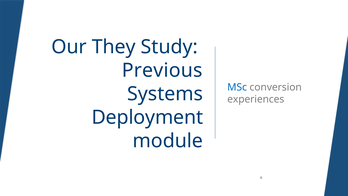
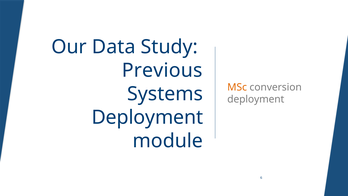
They: They -> Data (114, 47)
MSc colour: blue -> orange (237, 87)
experiences: experiences -> deployment (256, 99)
